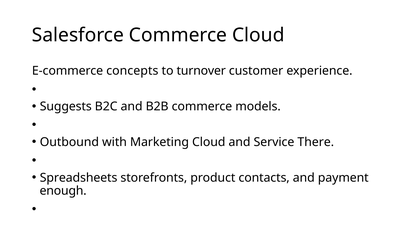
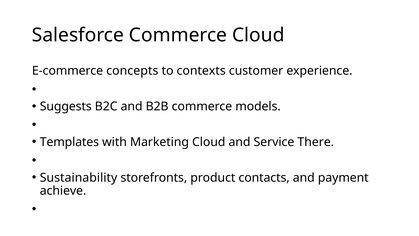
turnover: turnover -> contexts (201, 71)
Outbound: Outbound -> Templates (69, 142)
Spreadsheets: Spreadsheets -> Sustainability (79, 177)
enough: enough -> achieve (63, 191)
